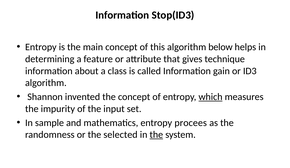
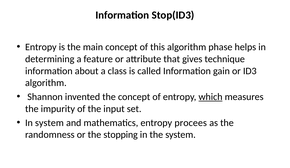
below: below -> phase (220, 47)
In sample: sample -> system (49, 122)
selected: selected -> stopping (121, 134)
the underline: present -> none (156, 134)
